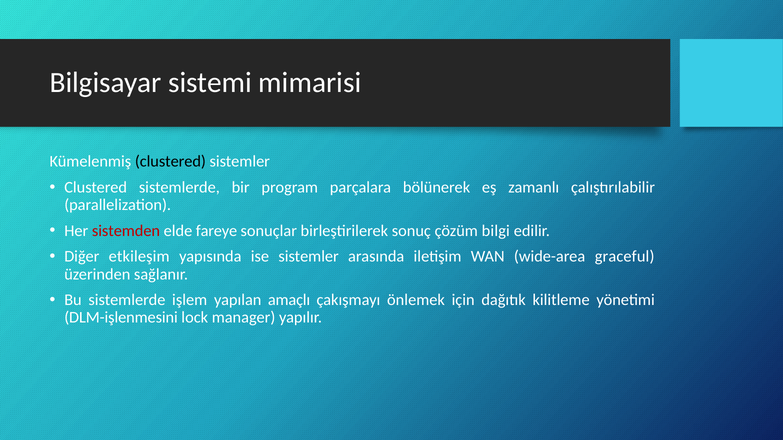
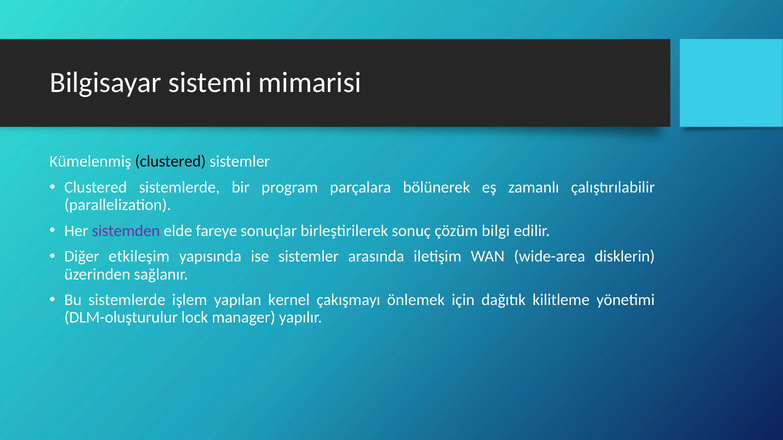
sistemden colour: red -> purple (126, 231)
graceful: graceful -> disklerin (625, 257)
amaçlı: amaçlı -> kernel (289, 300)
DLM-işlenmesini: DLM-işlenmesini -> DLM-oluşturulur (121, 318)
